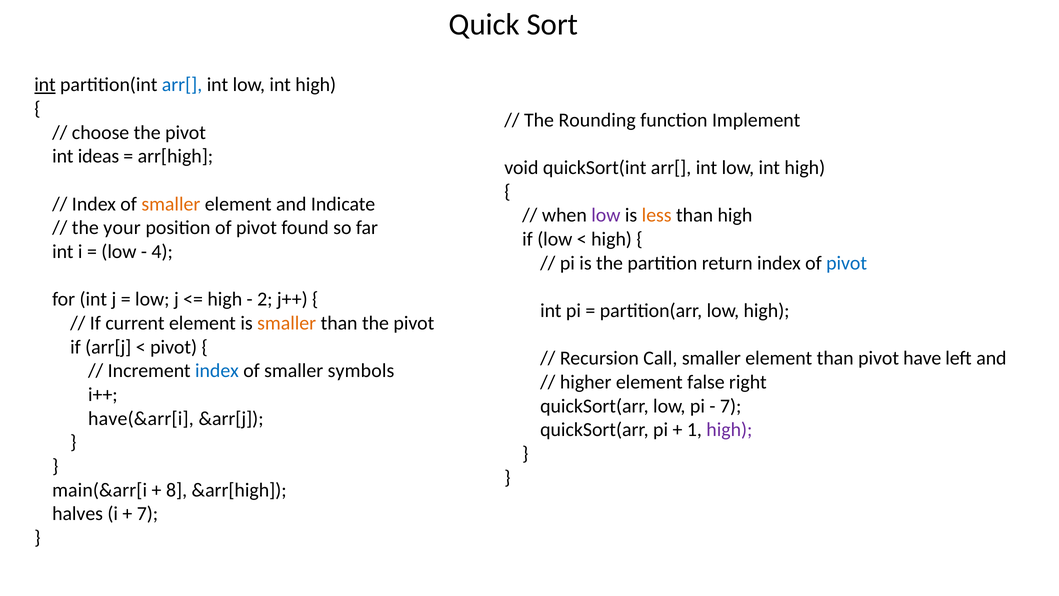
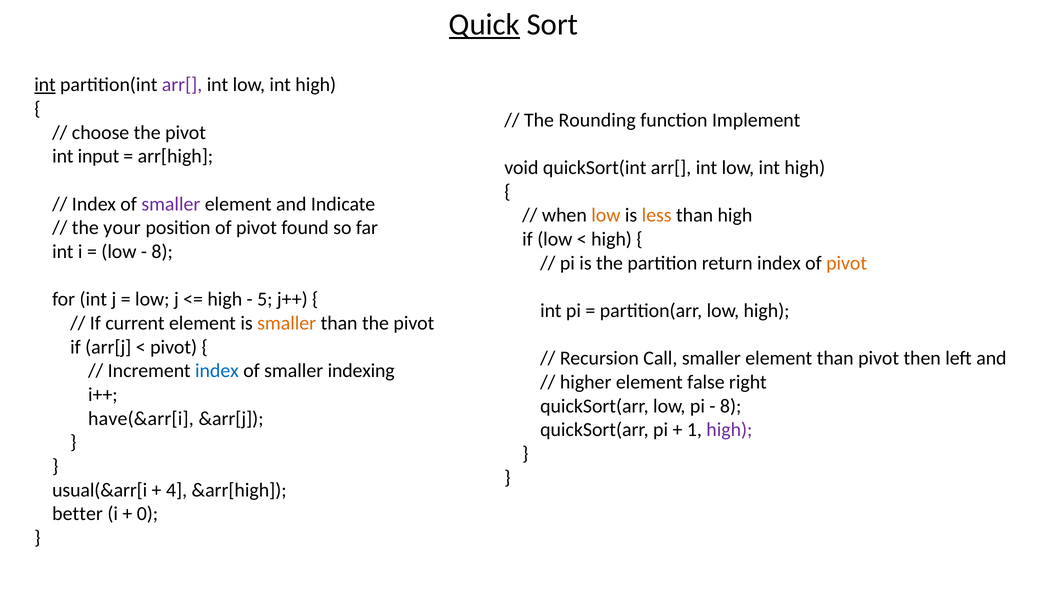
Quick underline: none -> present (484, 25)
arr[ colour: blue -> purple (182, 85)
ideas: ideas -> input (98, 156)
smaller colour: orange -> purple (171, 204)
low colour: purple -> orange (606, 215)
4: 4 -> 8 (162, 252)
pivot colour: blue -> orange (847, 263)
2: 2 -> 5 (265, 299)
have: have -> then (922, 358)
symbols: symbols -> indexing (361, 371)
7: 7 -> 8 (731, 406)
main(&arr[i: main(&arr[i -> usual(&arr[i (100, 490)
8: 8 -> 4 (177, 490)
halves: halves -> better (78, 514)
7: 7 -> 0 (147, 514)
